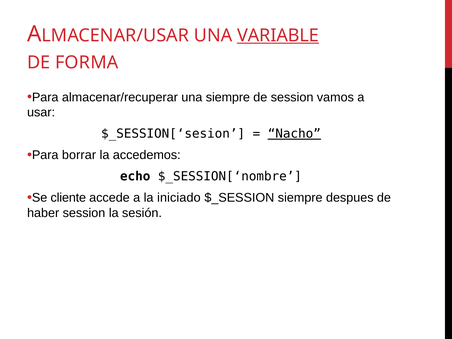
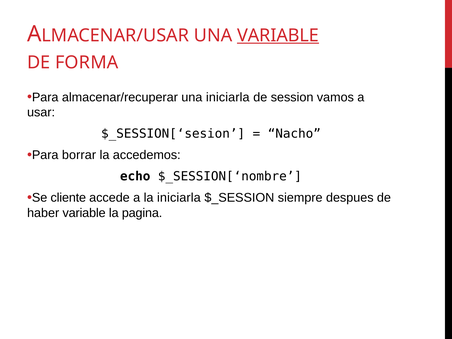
una siempre: siempre -> iniciarla (228, 97)
Nacho underline: present -> none (294, 134)
la iniciado: iniciado -> iniciarla (179, 198)
haber session: session -> variable (84, 213)
sesión: sesión -> pagina (142, 213)
